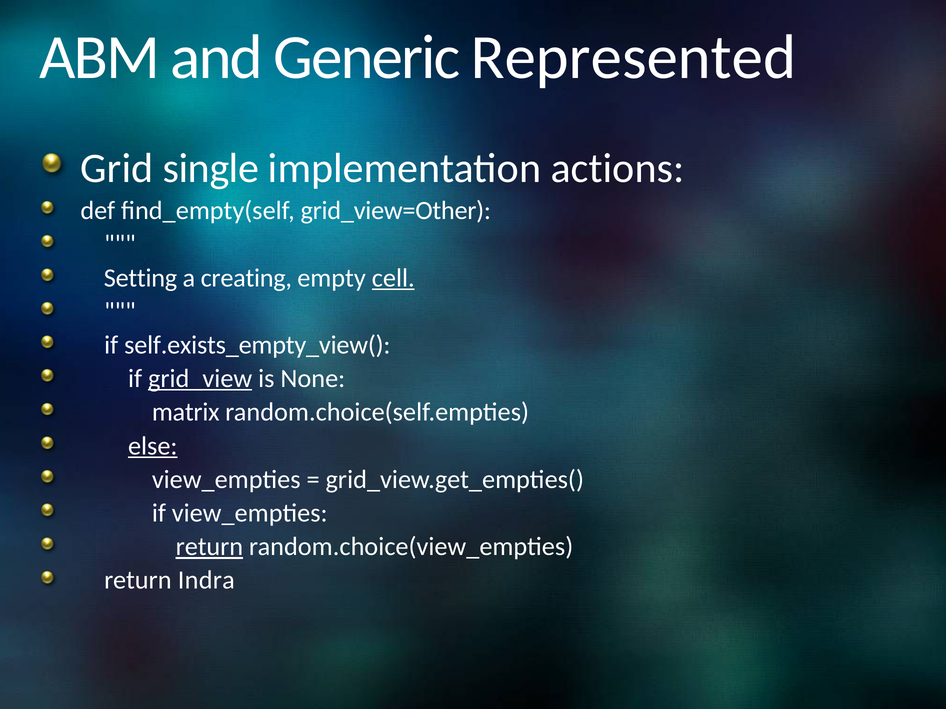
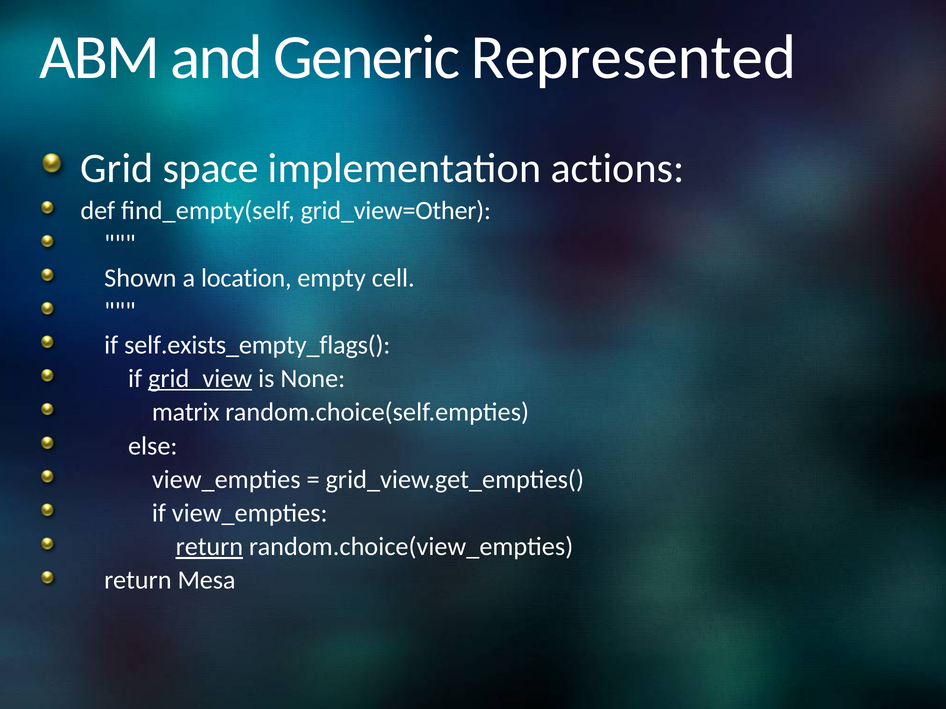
single: single -> space (211, 169)
Setting: Setting -> Shown (140, 278)
creating: creating -> location (246, 278)
cell underline: present -> none (393, 278)
self.exists_empty_view(: self.exists_empty_view( -> self.exists_empty_flags( (257, 345)
else underline: present -> none (153, 446)
Indra: Indra -> Mesa (207, 581)
